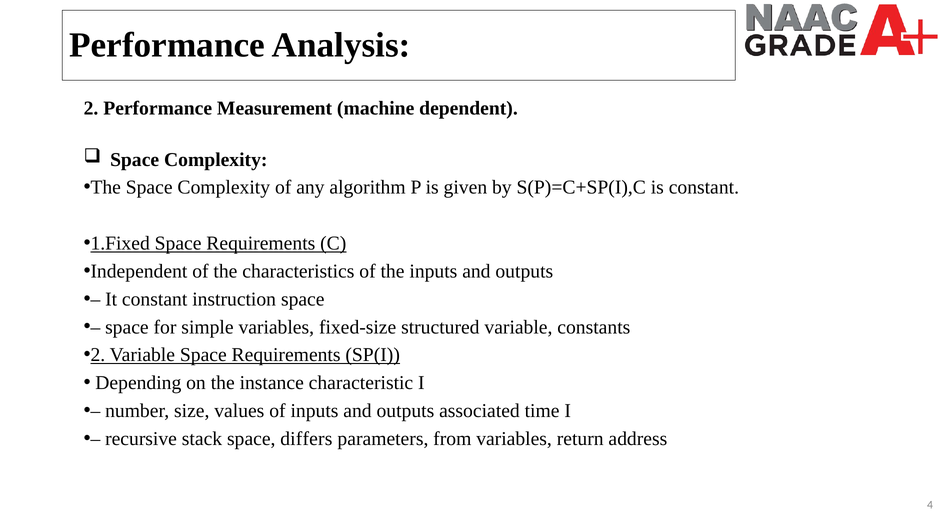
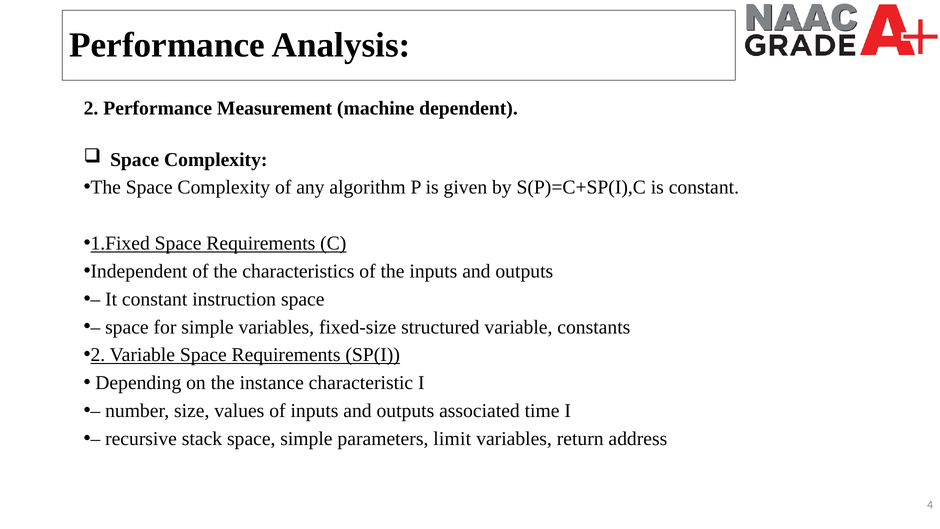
space differs: differs -> simple (306, 438)
from: from -> limit (452, 438)
